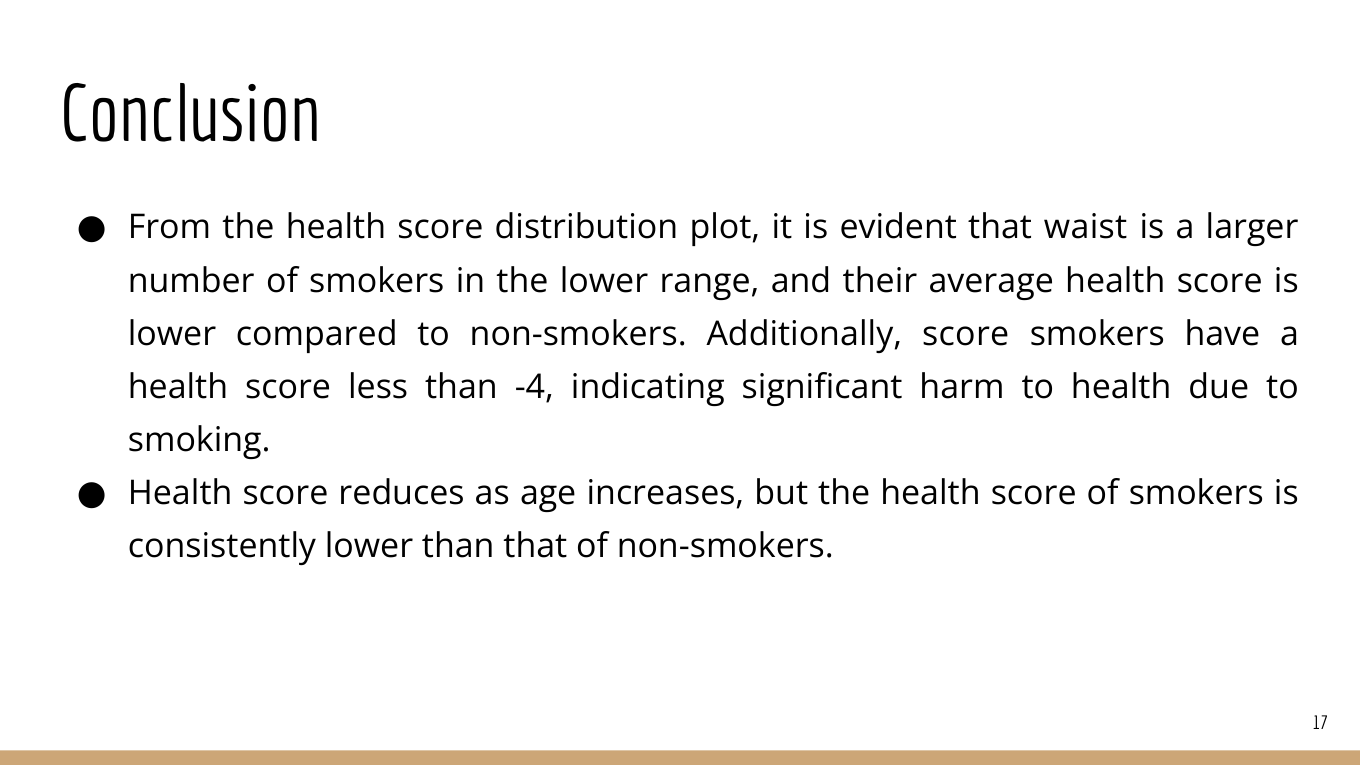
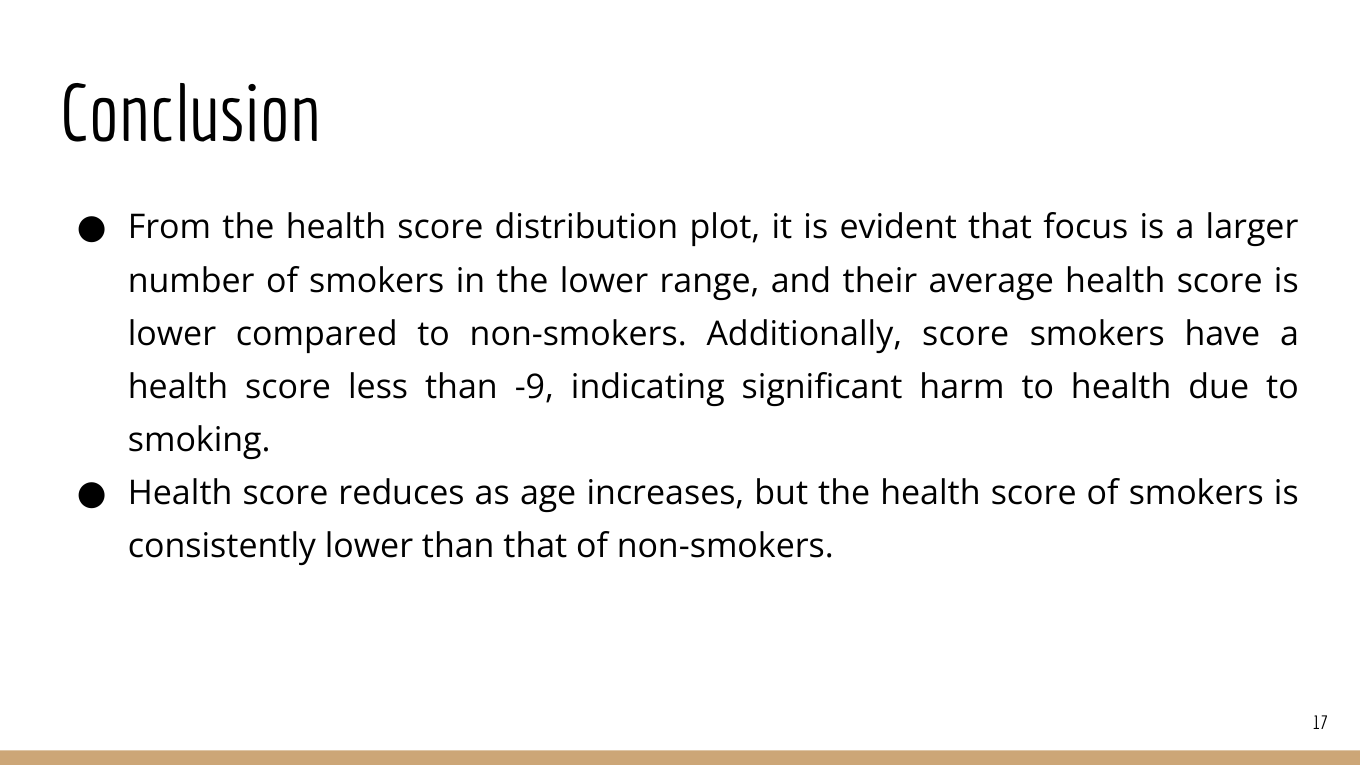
waist: waist -> focus (1086, 228)
-4: -4 -> -9 (534, 387)
